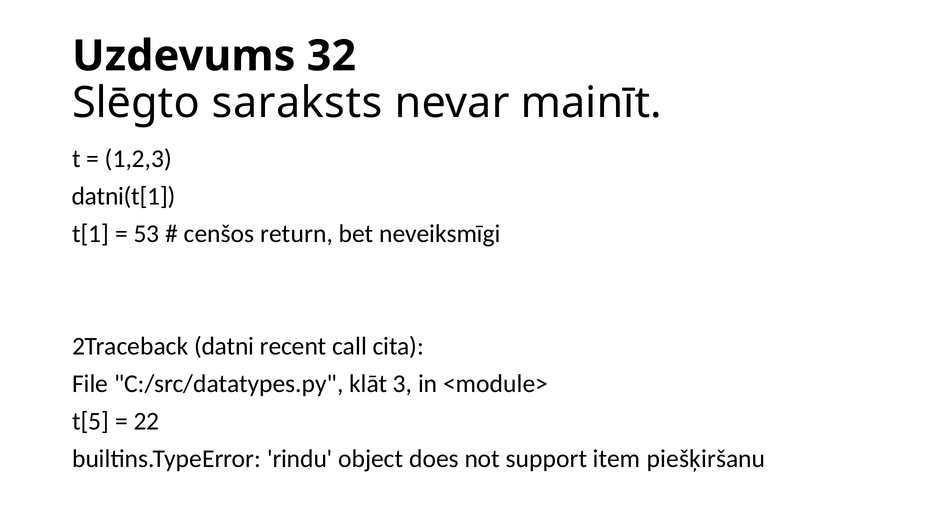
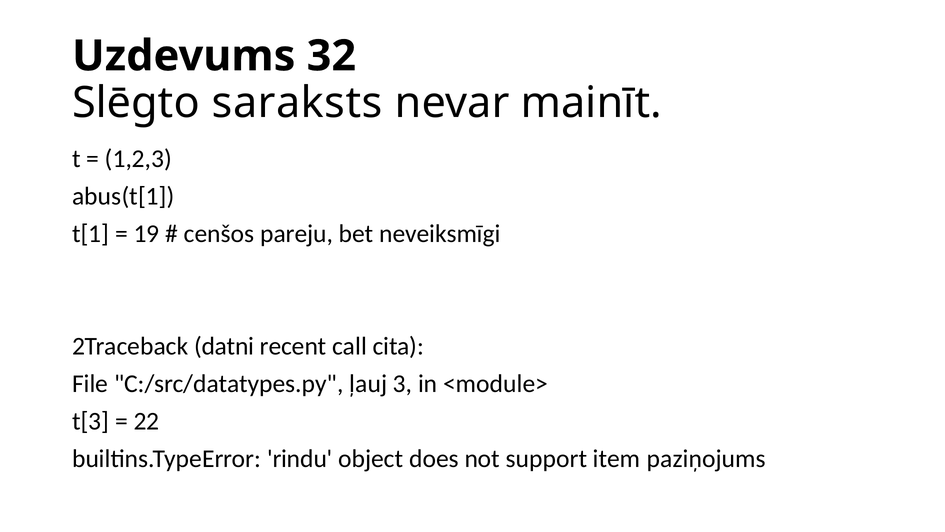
datni(t[1: datni(t[1 -> abus(t[1 (123, 196)
53: 53 -> 19 (146, 234)
return: return -> pareju (297, 234)
klāt: klāt -> ļauj (368, 384)
t[5: t[5 -> t[3 (91, 421)
piešķiršanu: piešķiršanu -> paziņojums (706, 458)
